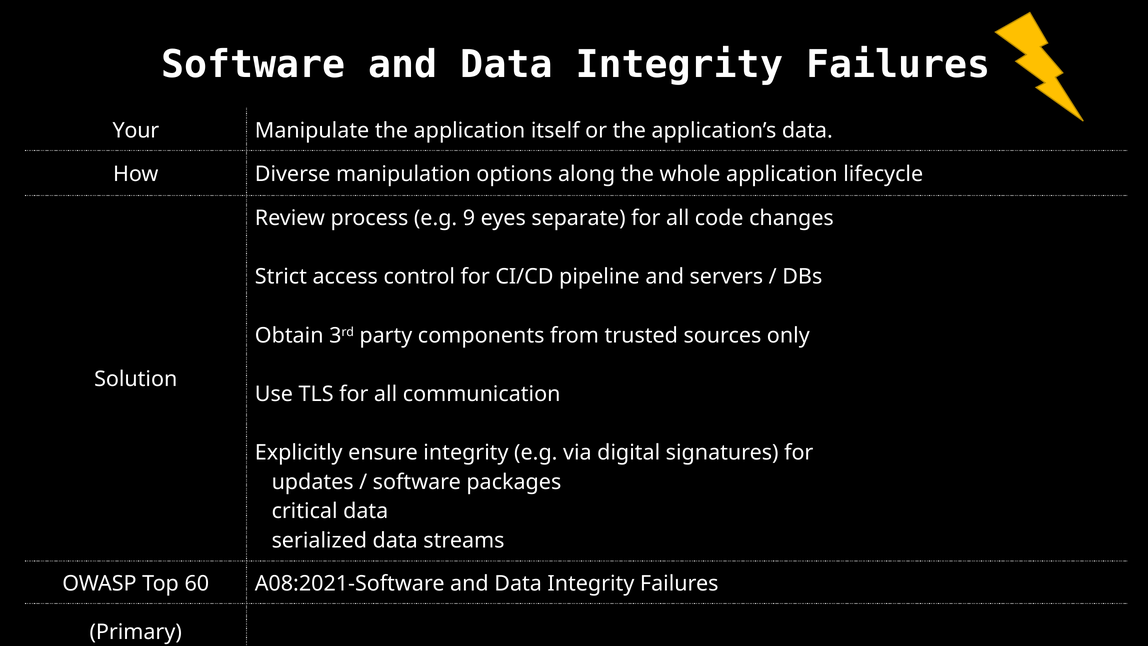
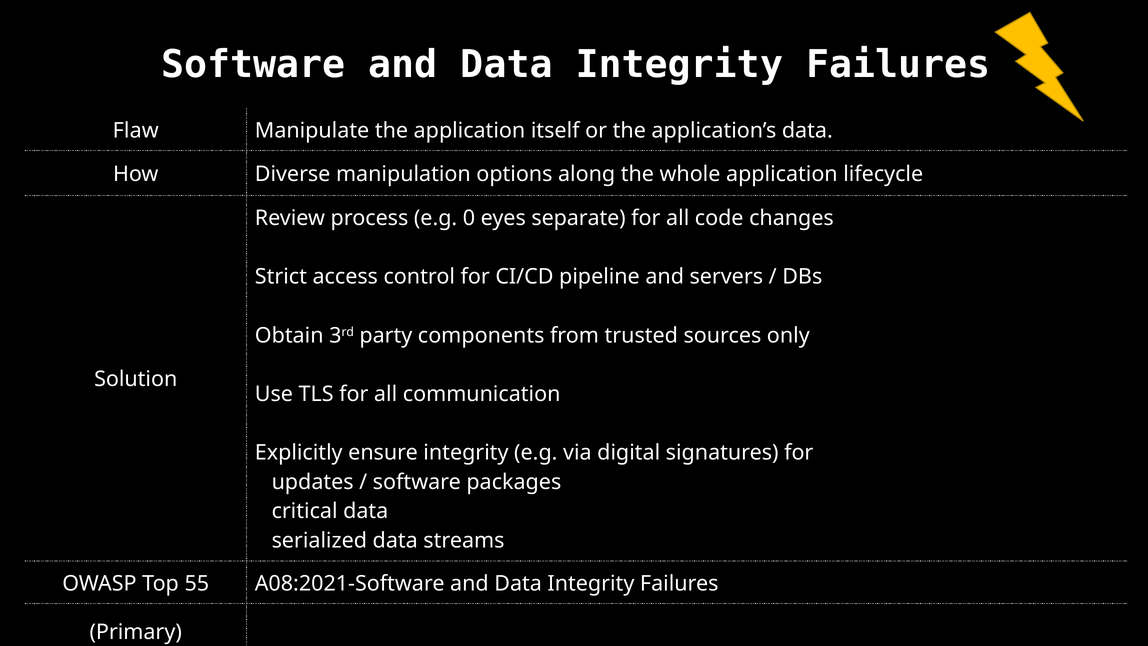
Your: Your -> Flaw (136, 130)
9: 9 -> 0 (469, 218)
60: 60 -> 55 (197, 583)
